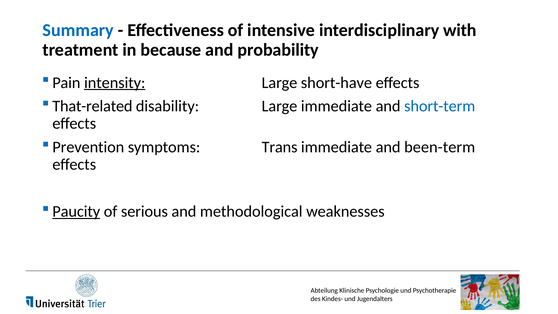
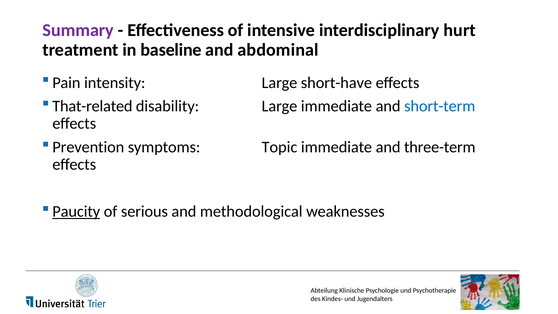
Summary colour: blue -> purple (78, 30)
with: with -> hurt (460, 30)
because: because -> baseline (171, 50)
probability: probability -> abdominal (278, 50)
intensity underline: present -> none (115, 83)
Trans: Trans -> Topic (279, 147)
been-term: been-term -> three-term (440, 147)
